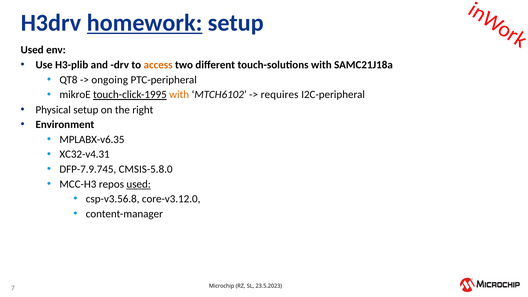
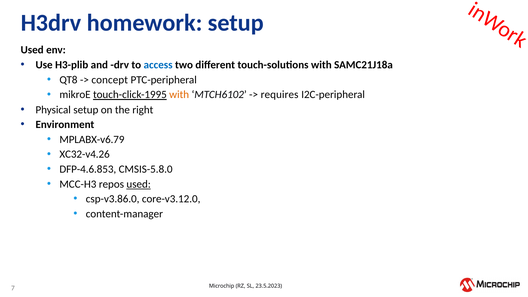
homework underline: present -> none (145, 23)
access colour: orange -> blue (158, 65)
ongoing: ongoing -> concept (110, 80)
MPLABX-v6.35: MPLABX-v6.35 -> MPLABX-v6.79 (92, 140)
XC32-v4.31: XC32-v4.31 -> XC32-v4.26 (85, 154)
DFP-7.9.745: DFP-7.9.745 -> DFP-4.6.853 (88, 169)
csp-v3.56.8: csp-v3.56.8 -> csp-v3.86.0 (113, 199)
